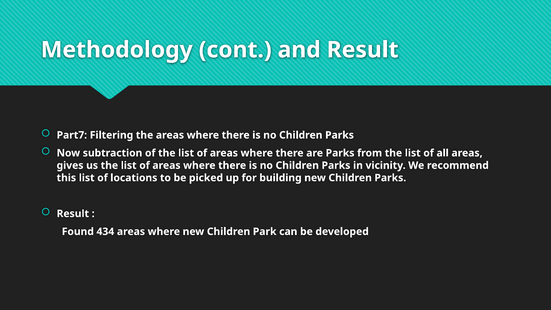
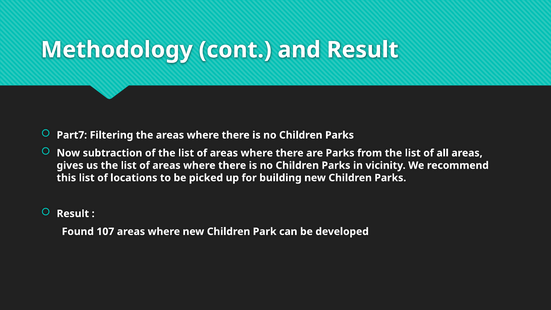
434: 434 -> 107 (105, 232)
